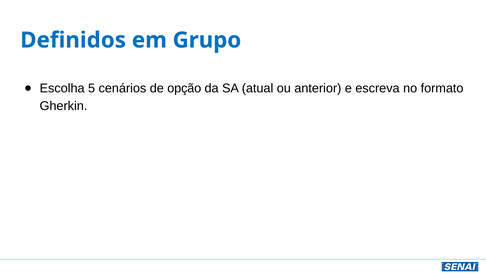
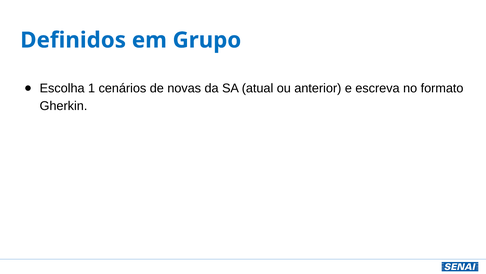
5: 5 -> 1 (92, 88)
opção: opção -> novas (184, 88)
